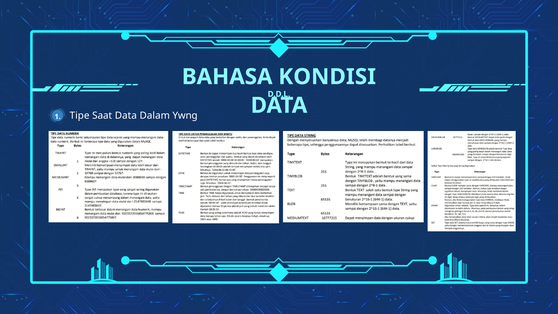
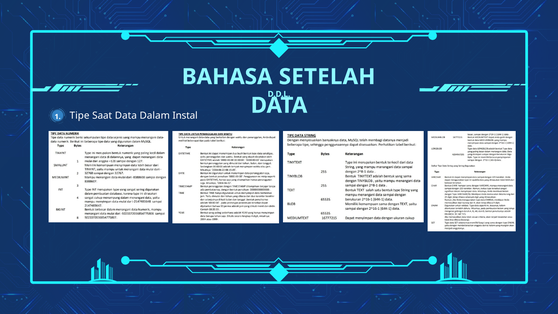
KONDISI: KONDISI -> SETELAH (327, 77)
Ywng: Ywng -> Instal (185, 116)
